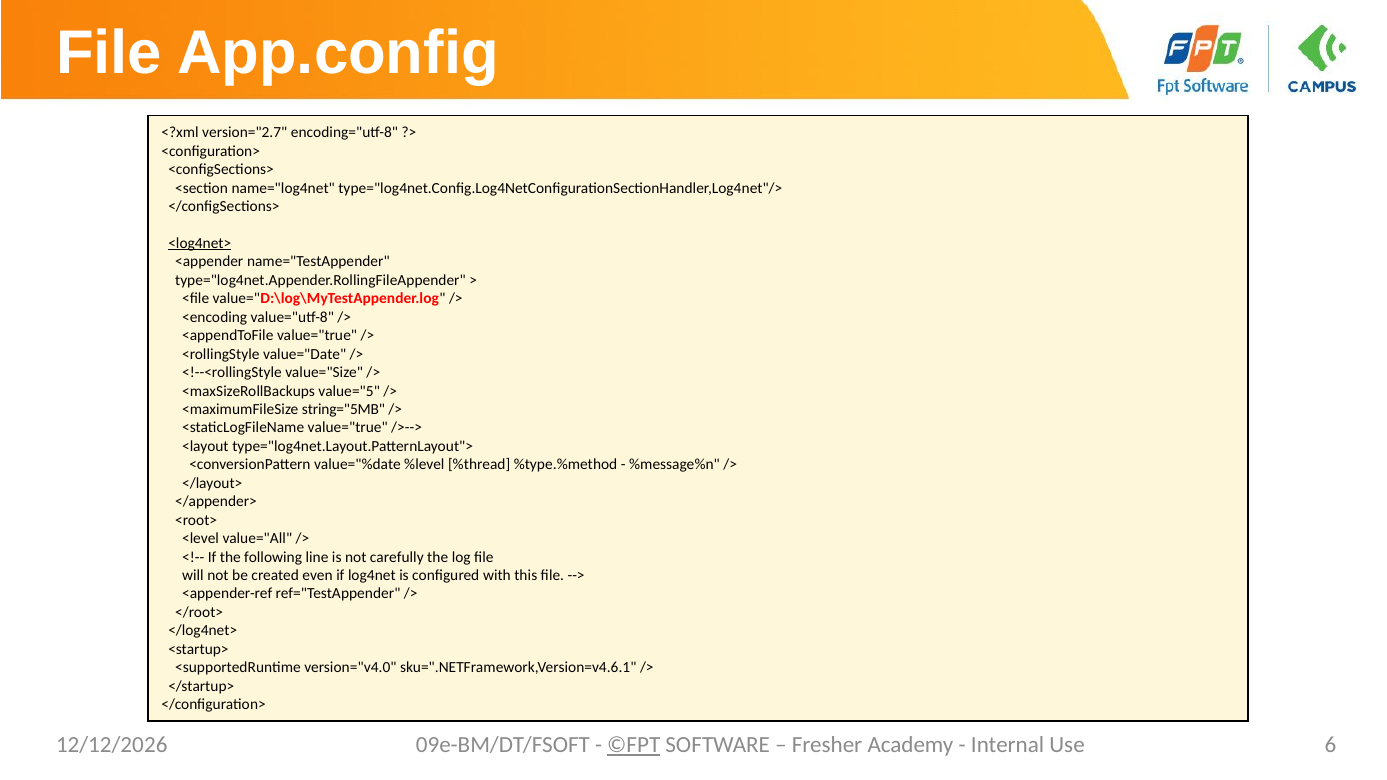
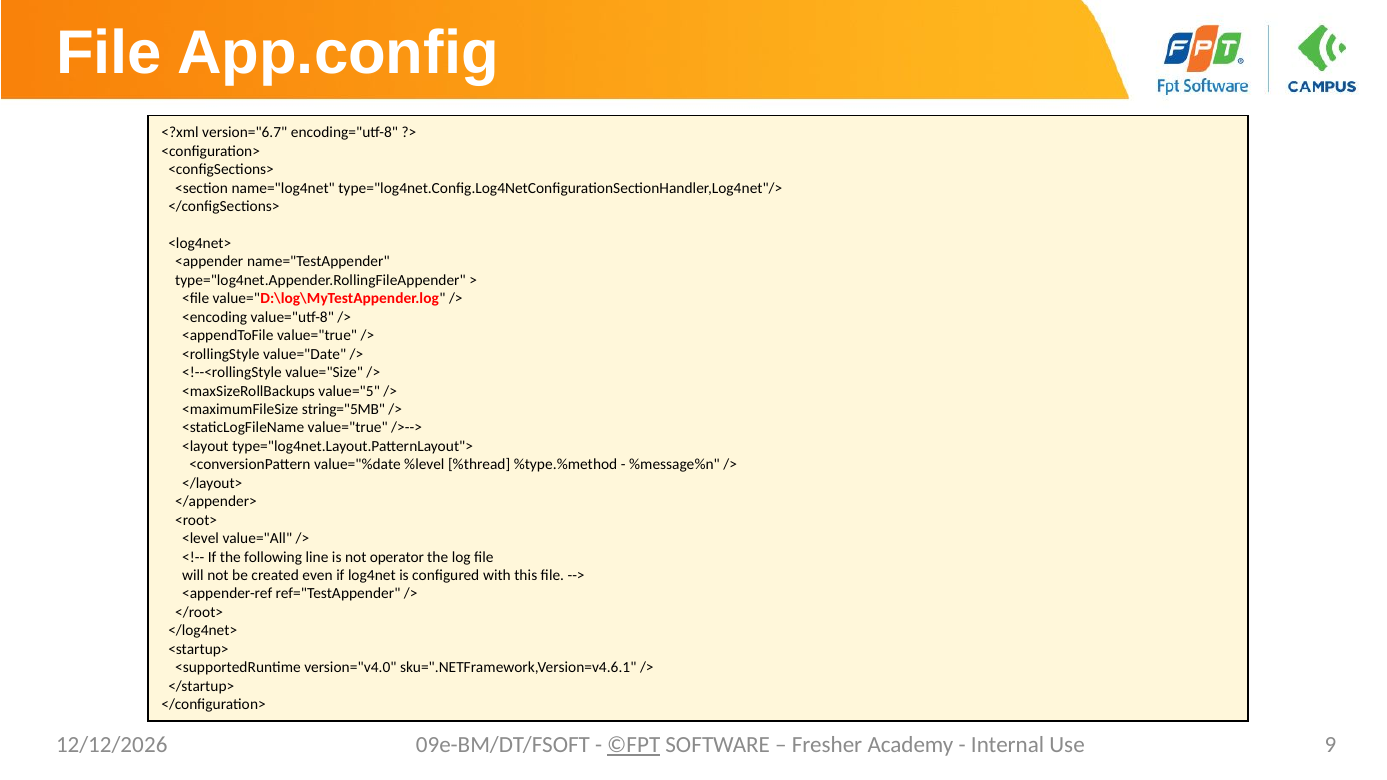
version="2.7: version="2.7 -> version="6.7 (245, 133)
<log4net> underline: present -> none (200, 243)
carefully: carefully -> operator (397, 557)
6: 6 -> 9 (1331, 745)
